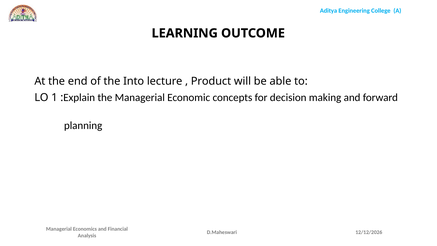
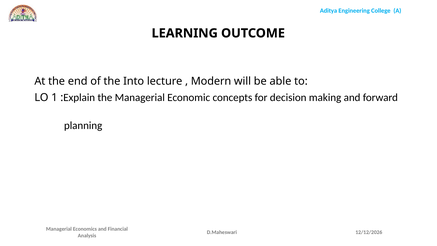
Product: Product -> Modern (211, 81)
